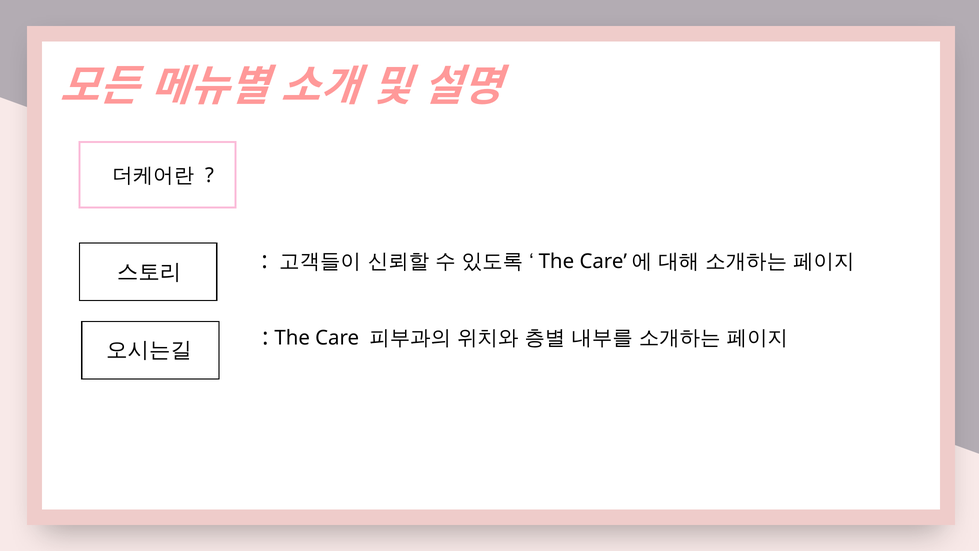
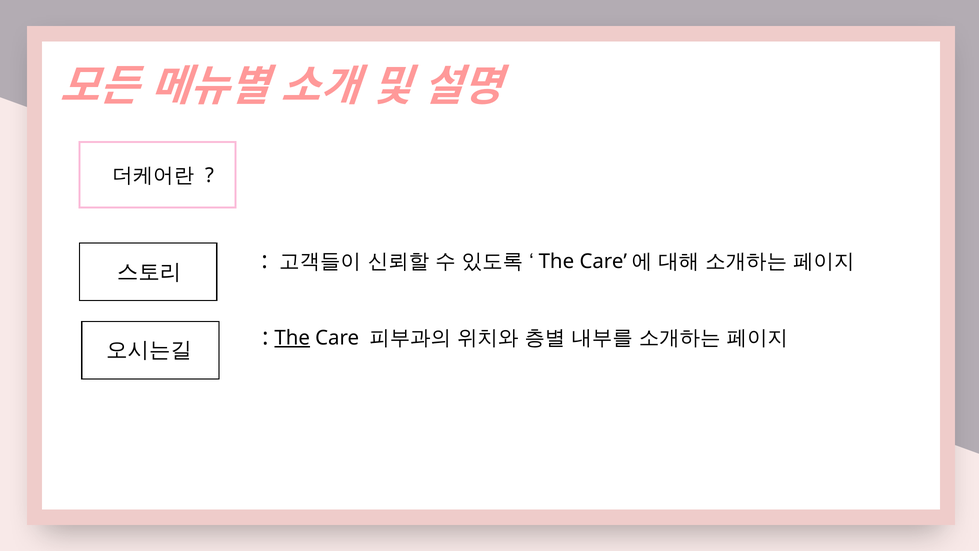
The underline: none -> present (292, 338)
